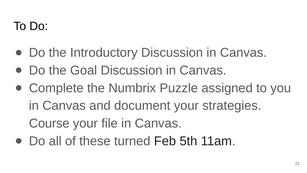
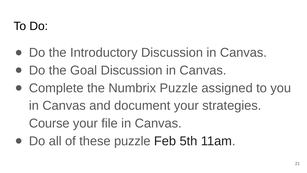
these turned: turned -> puzzle (132, 141)
